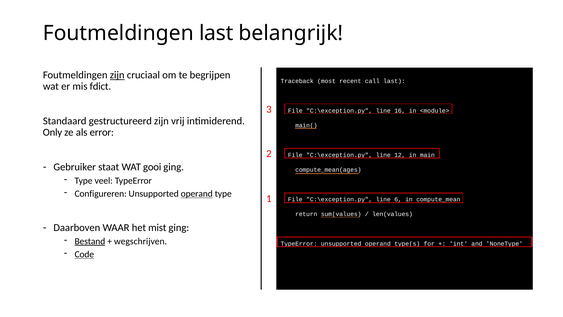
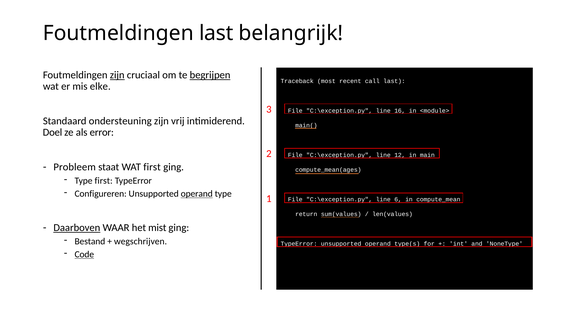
begrijpen underline: none -> present (210, 75)
fdict: fdict -> elke (100, 86)
gestructureerd: gestructureerd -> ondersteuning (120, 121)
Only: Only -> Doel (52, 132)
Gebruiker: Gebruiker -> Probleem (75, 167)
WAT gooi: gooi -> first (152, 167)
Type veel: veel -> first (104, 181)
Daarboven underline: none -> present (77, 227)
Bestand underline: present -> none (90, 241)
